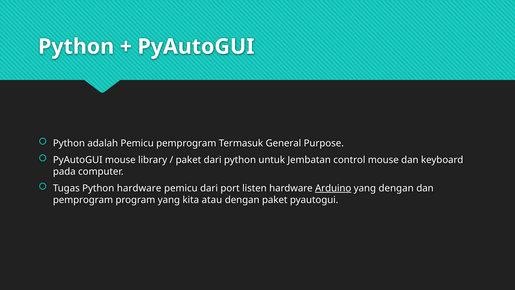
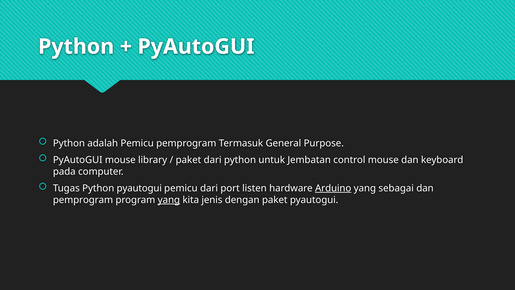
Python hardware: hardware -> pyautogui (139, 188)
yang dengan: dengan -> sebagai (396, 188)
yang underline: none -> present (169, 200)
atau: atau -> jenis (212, 200)
